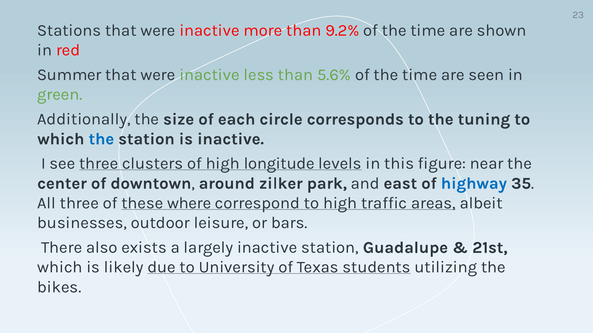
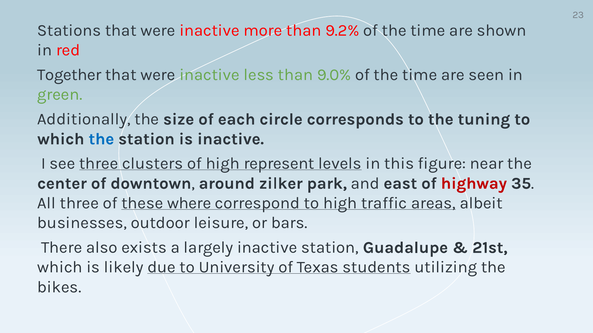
Summer: Summer -> Together (69, 75)
5.6%: 5.6% -> 9.0% (334, 75)
longitude: longitude -> represent (279, 164)
highway colour: blue -> red (474, 184)
